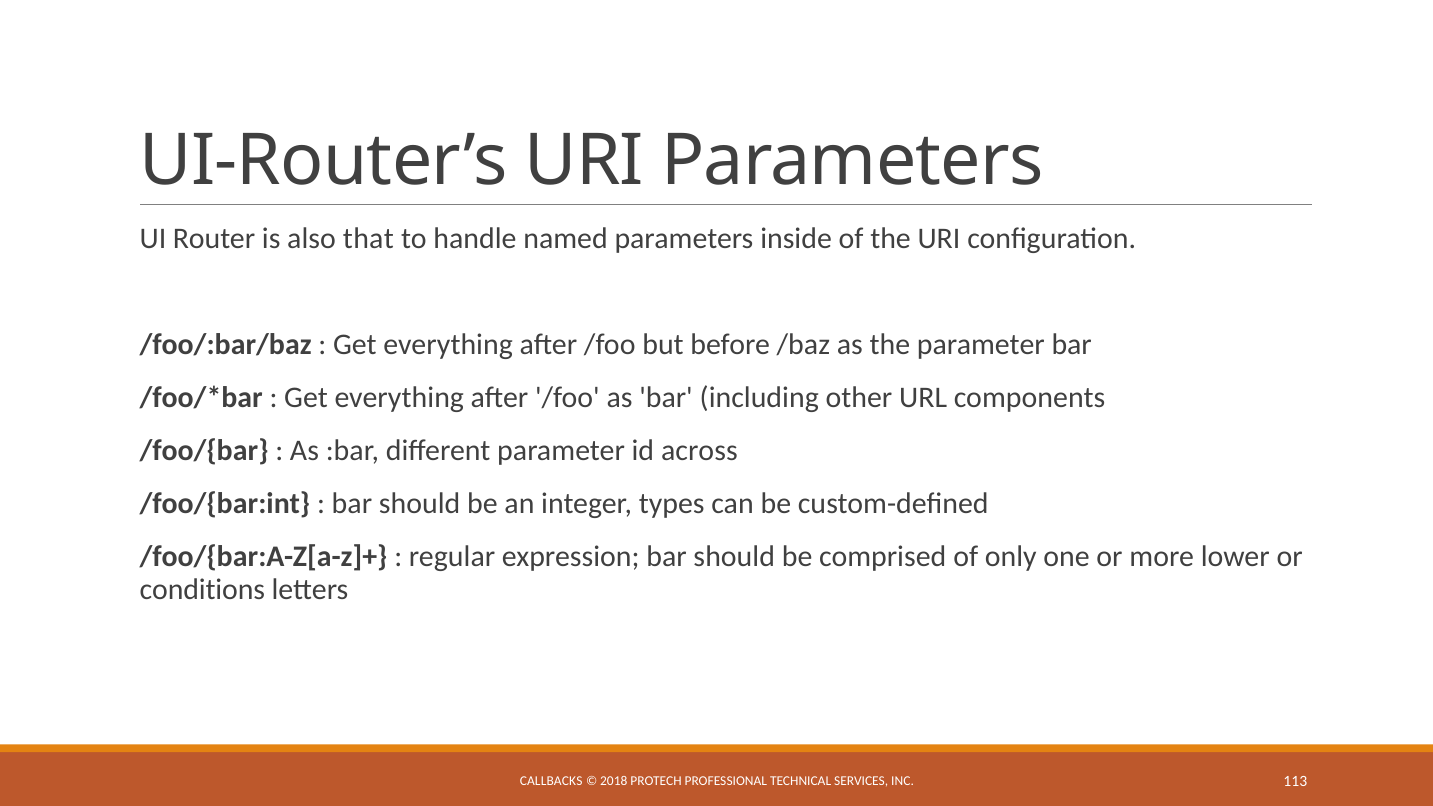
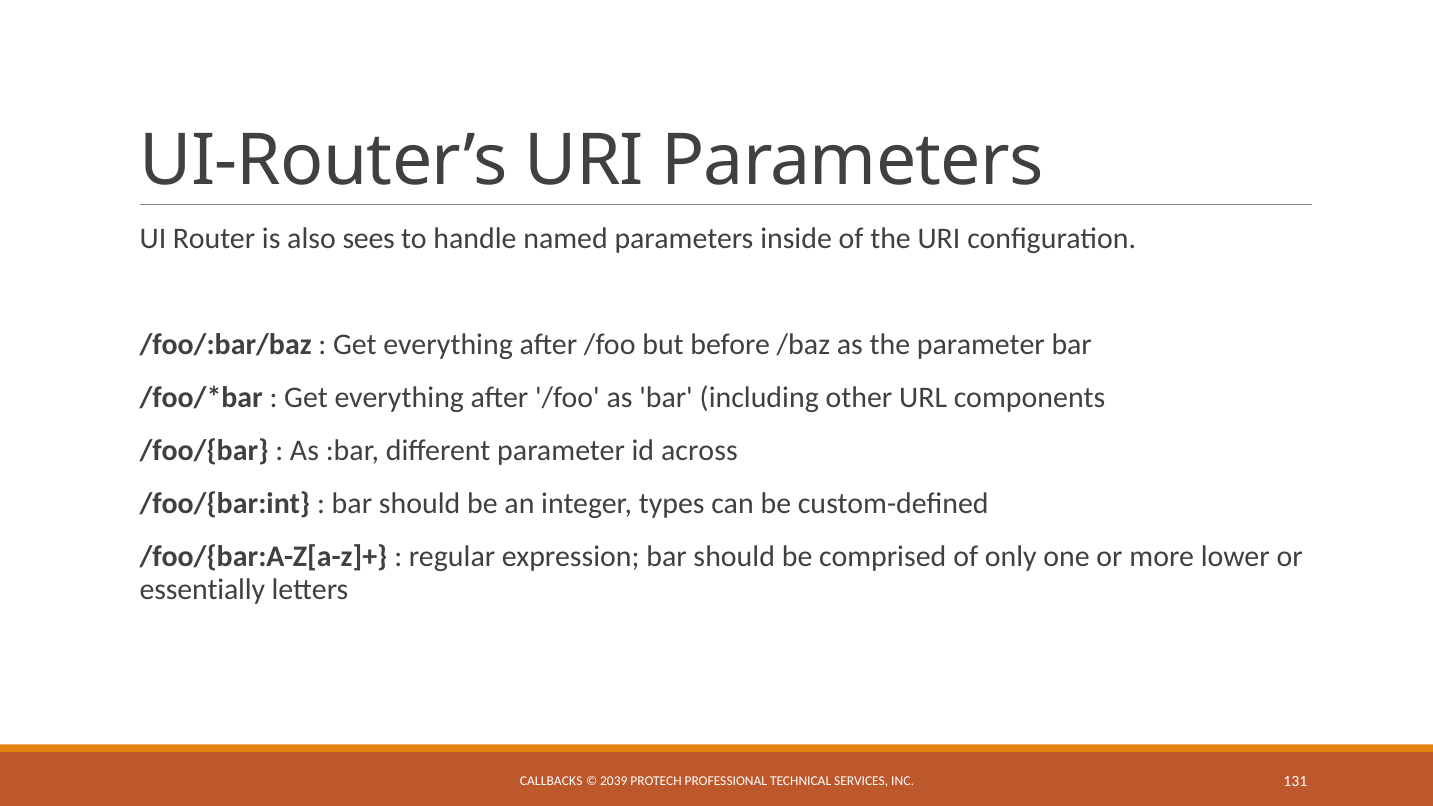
that: that -> sees (369, 238)
conditions: conditions -> essentially (202, 589)
2018: 2018 -> 2039 (614, 782)
113: 113 -> 131 (1295, 782)
